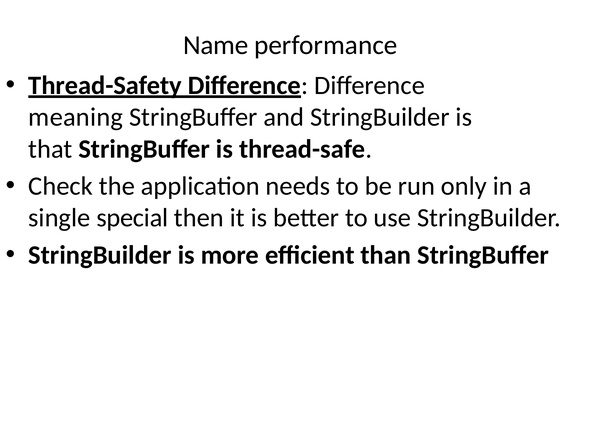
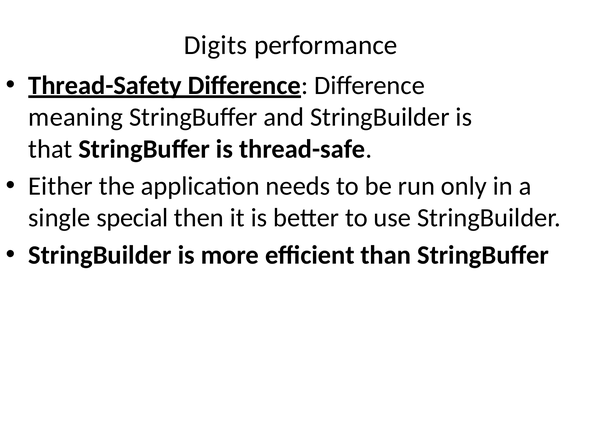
Name: Name -> Digits (215, 45)
Check: Check -> Either (61, 186)
